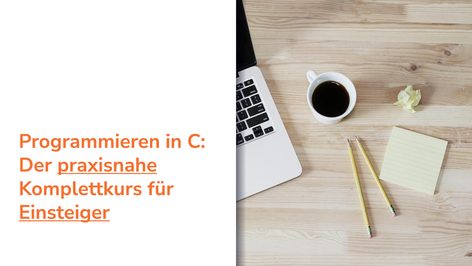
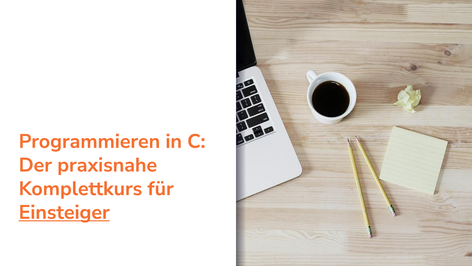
praxisnahe underline: present -> none (107, 165)
